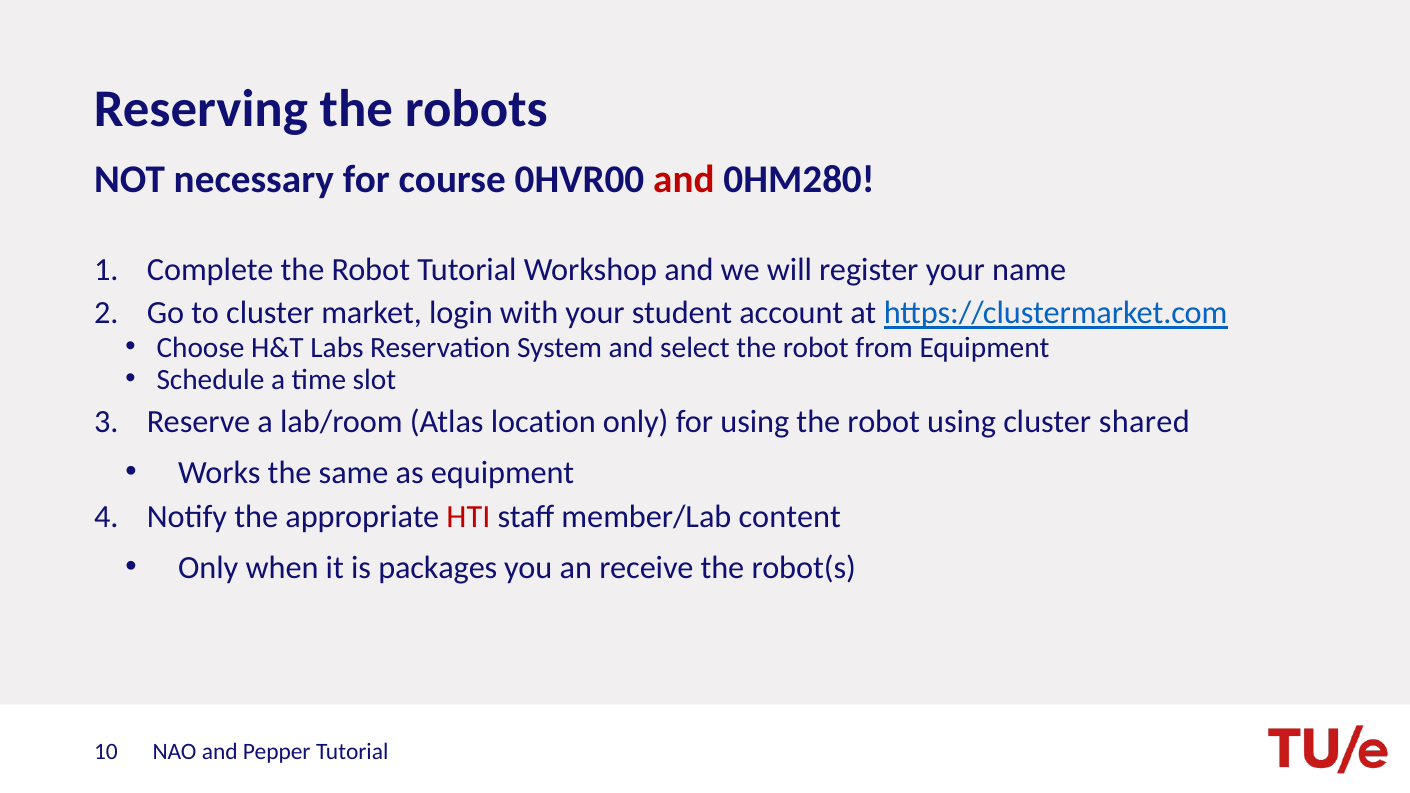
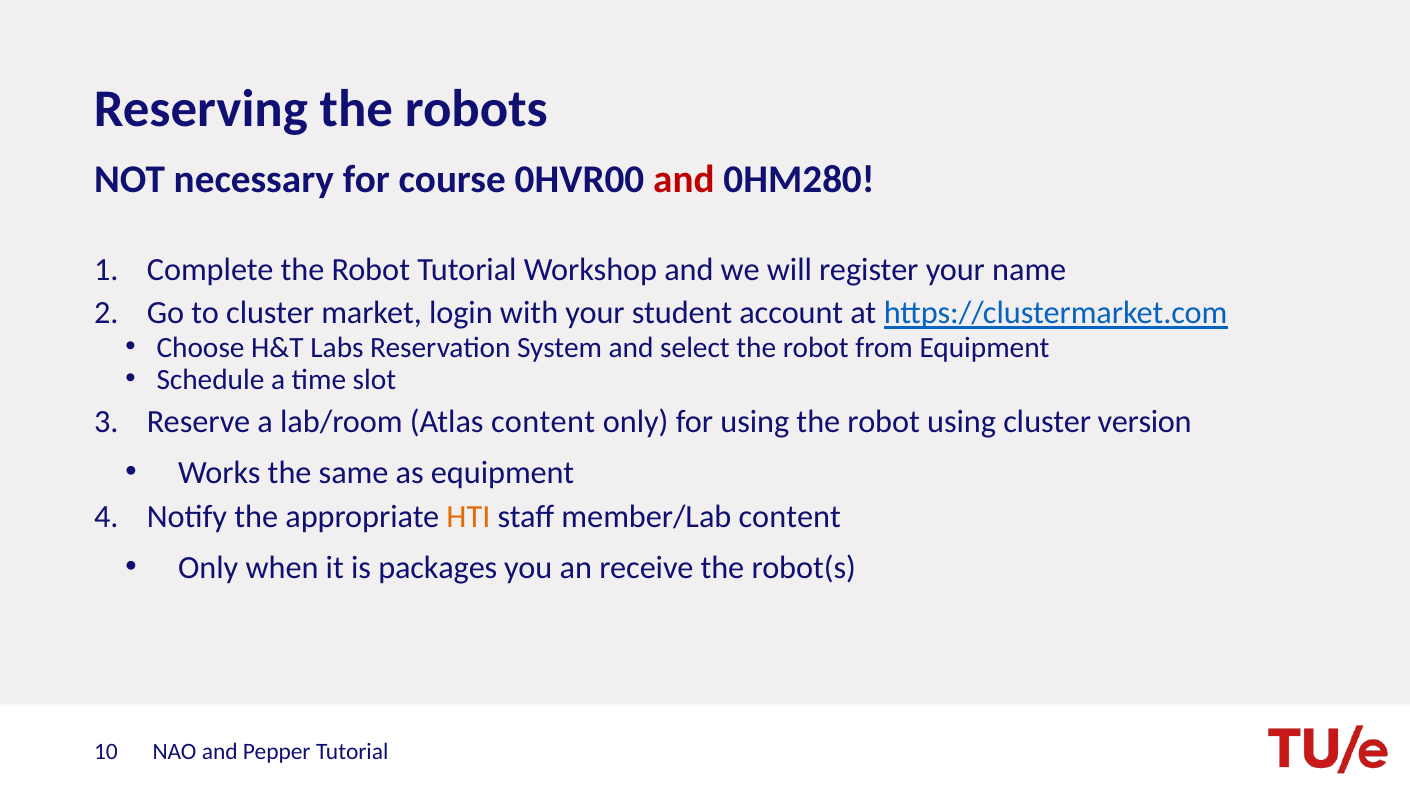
Atlas location: location -> content (543, 422)
shared: shared -> version (1145, 422)
HTI colour: red -> orange (468, 516)
